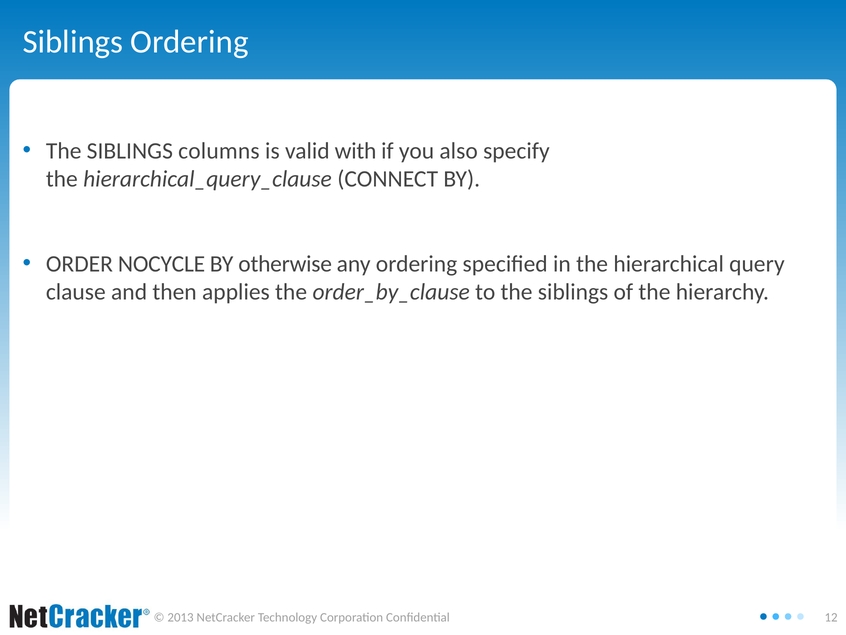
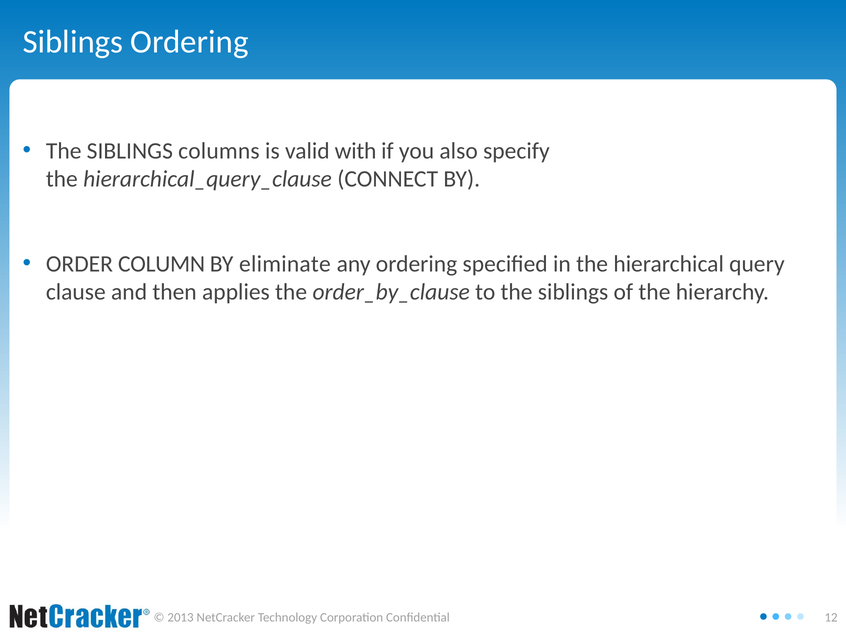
NOCYCLE: NOCYCLE -> COLUMN (162, 264)
otherwise: otherwise -> eliminate (285, 264)
